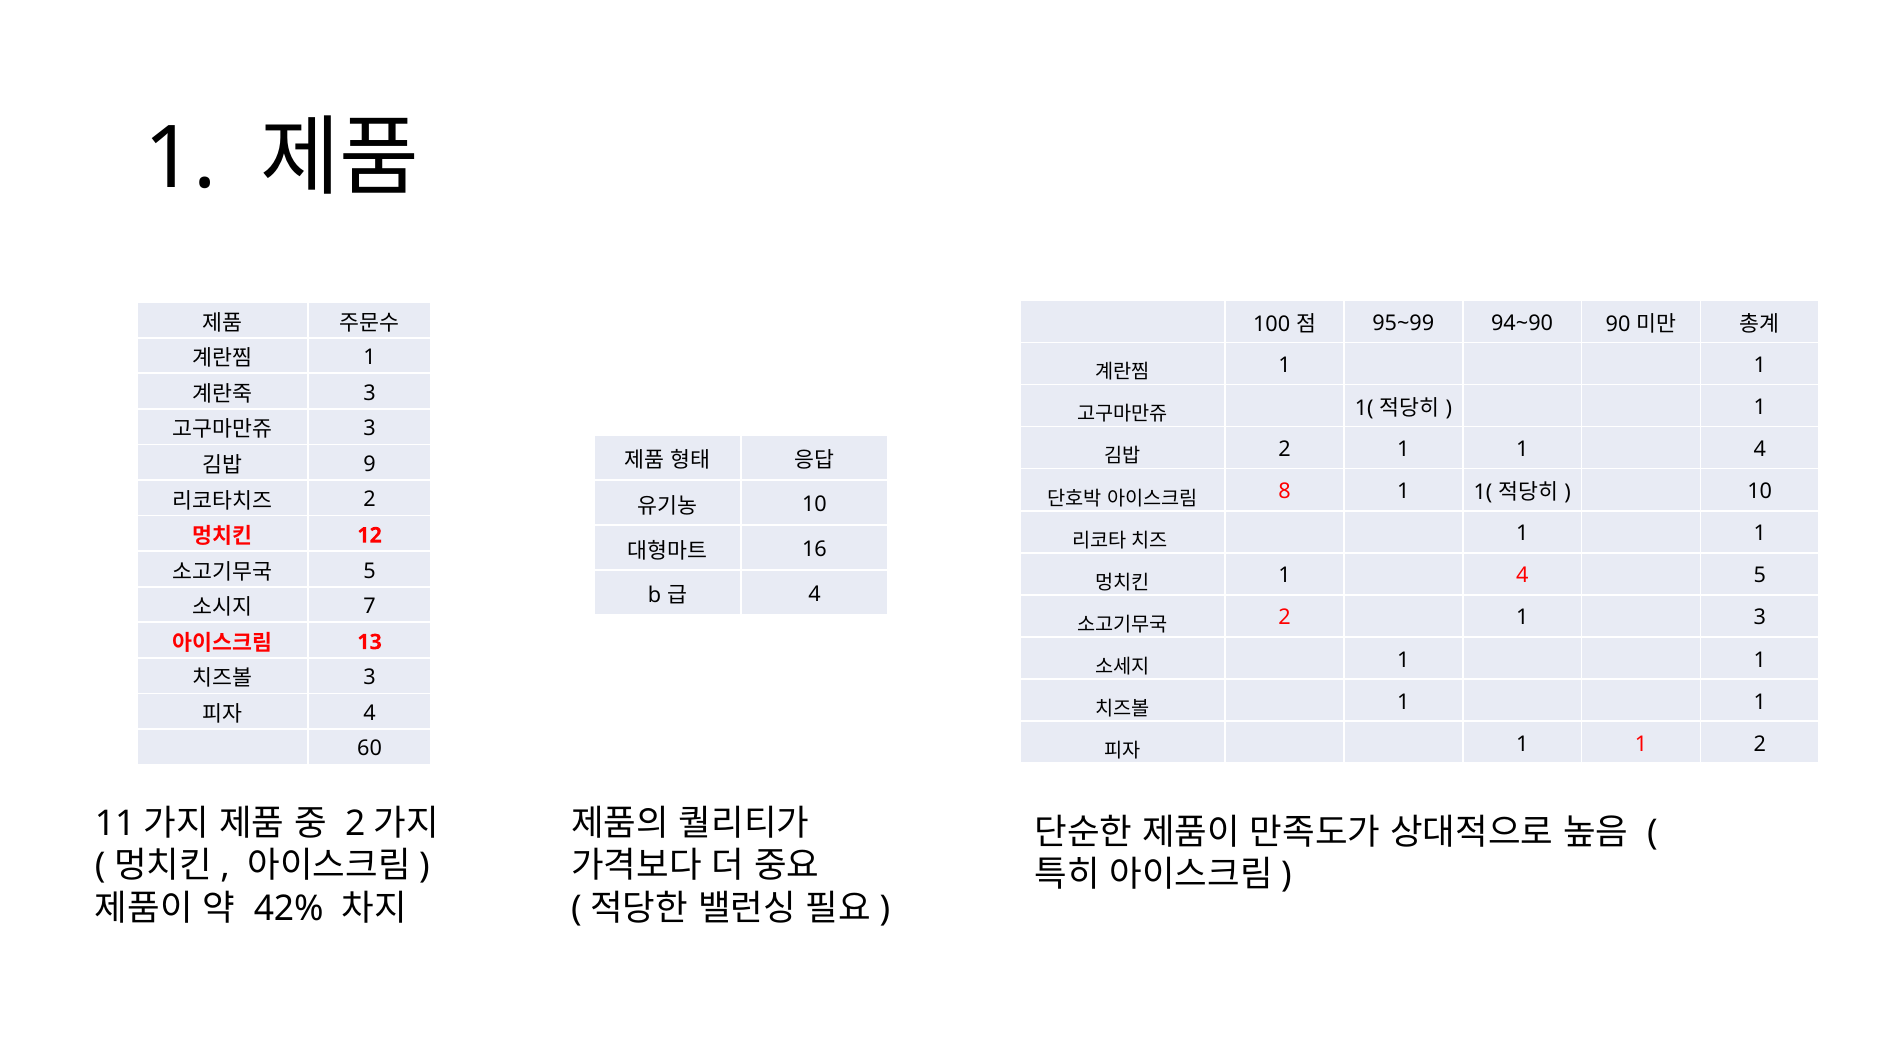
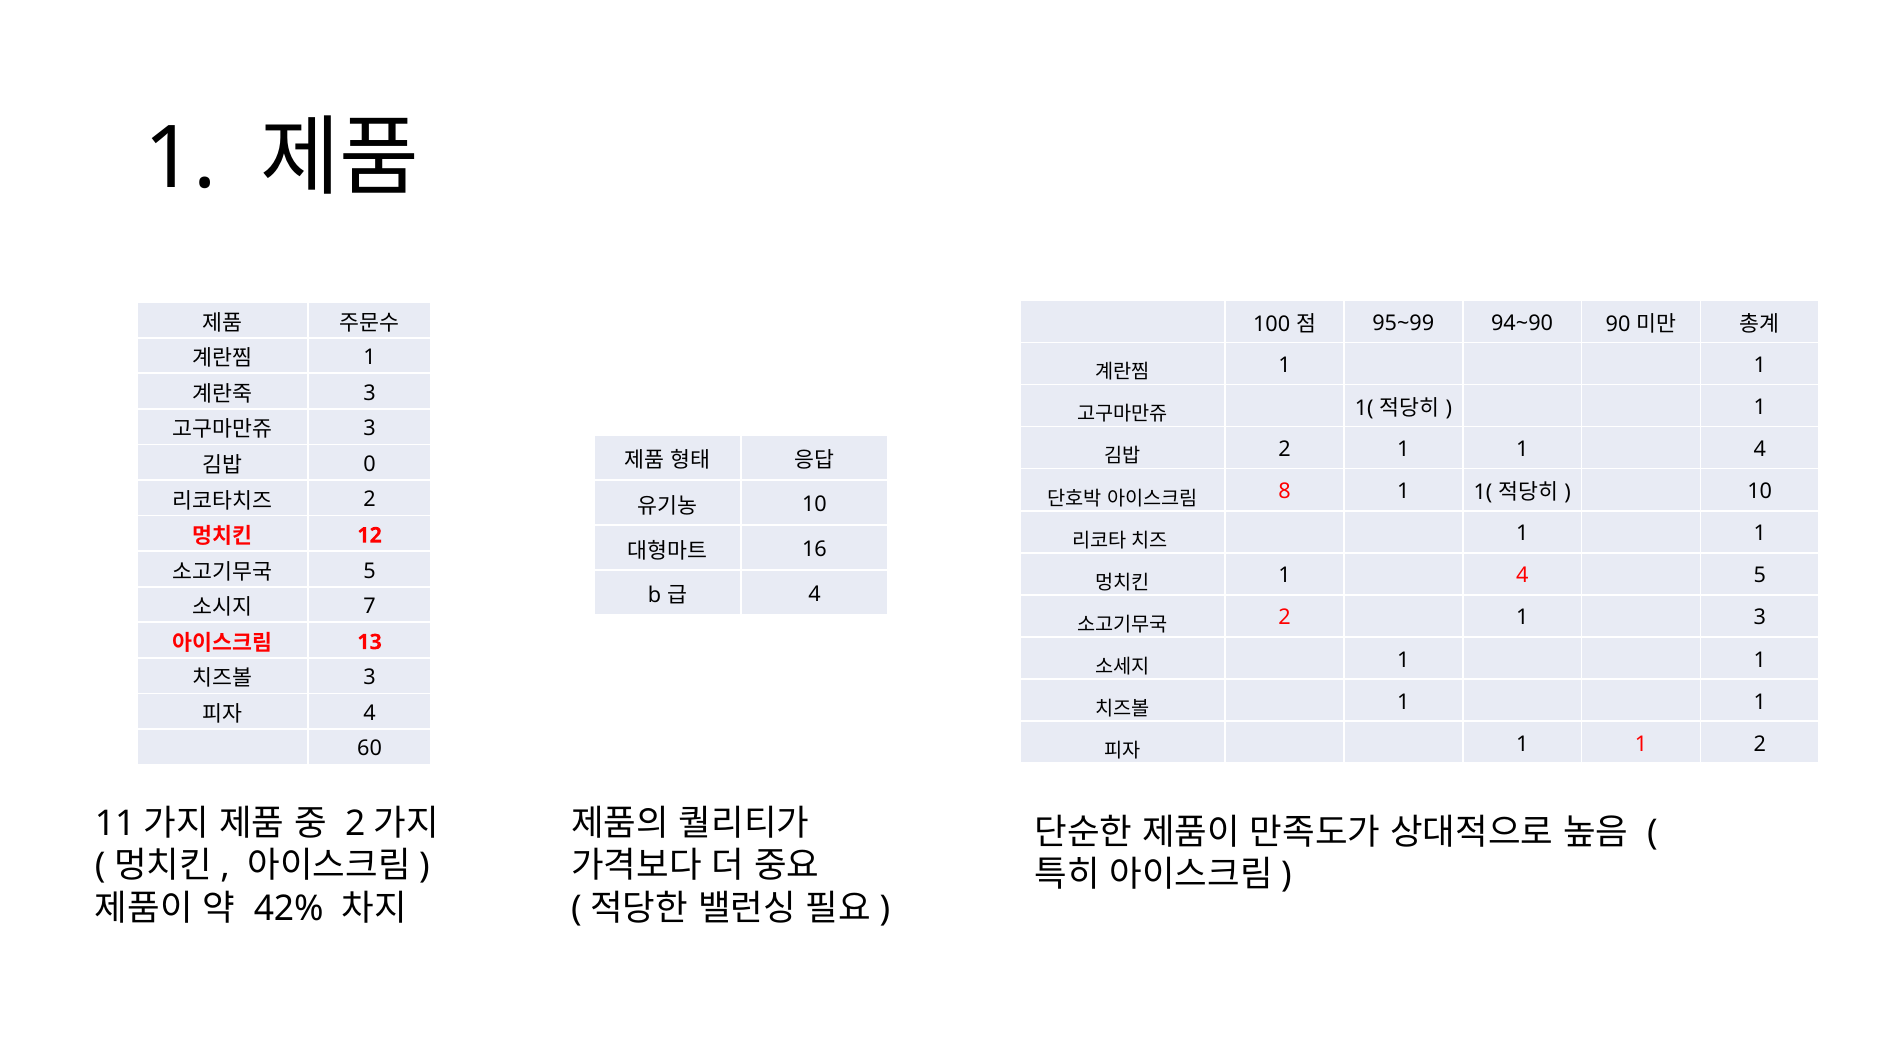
9: 9 -> 0 (370, 464)
